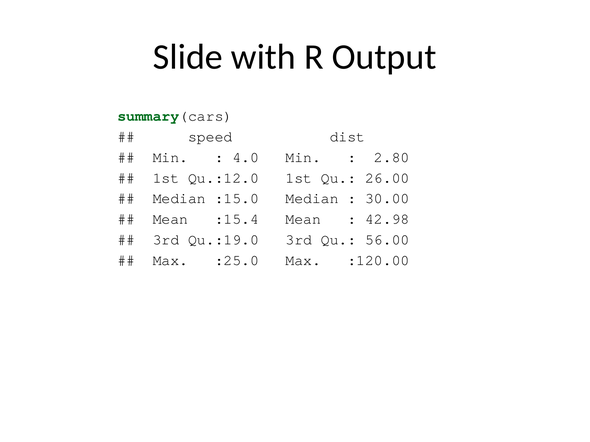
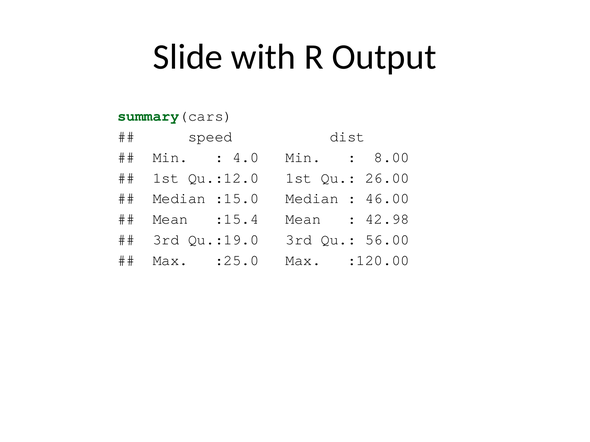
2.80: 2.80 -> 8.00 (392, 157)
30.00: 30.00 -> 46.00 (387, 199)
